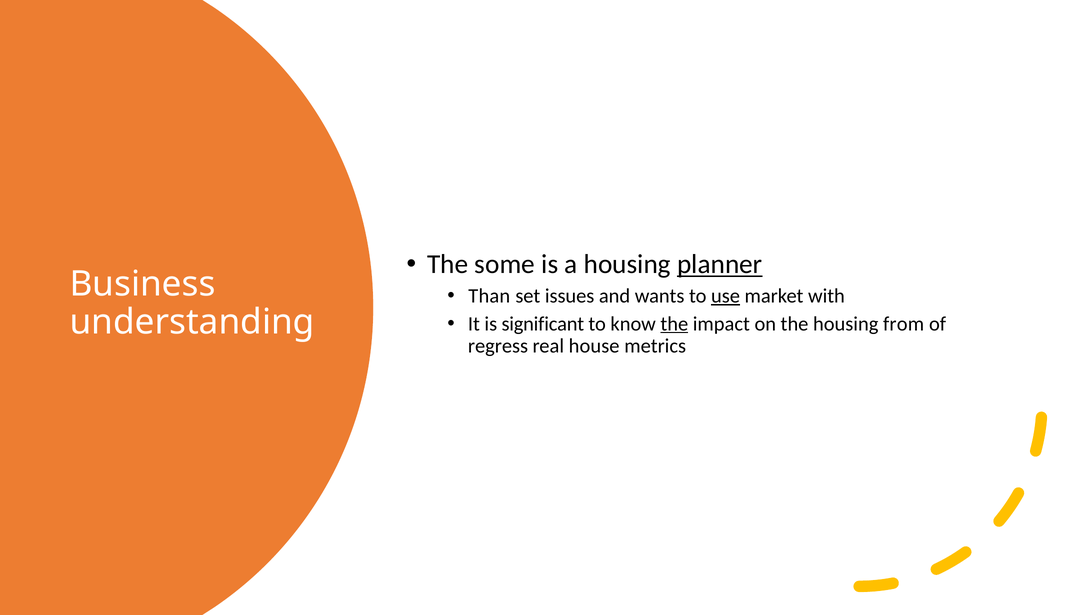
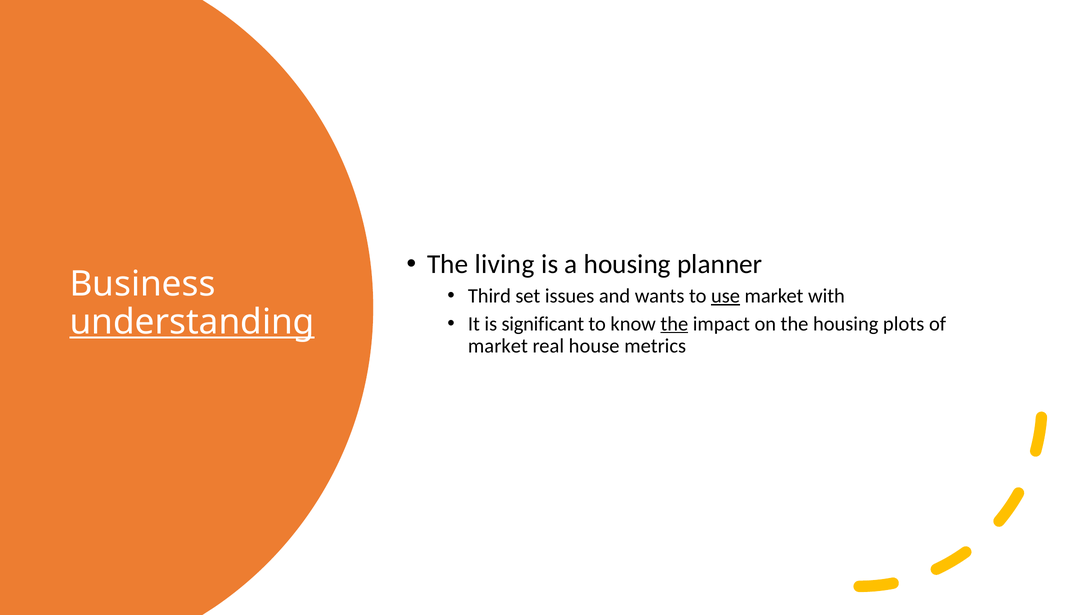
some: some -> living (505, 264)
planner underline: present -> none (720, 264)
Than: Than -> Third (489, 296)
understanding underline: none -> present (192, 322)
from: from -> plots (904, 323)
regress: regress -> market (498, 346)
